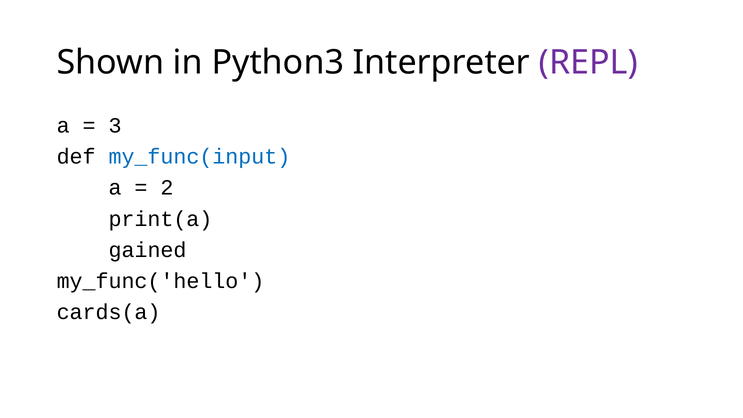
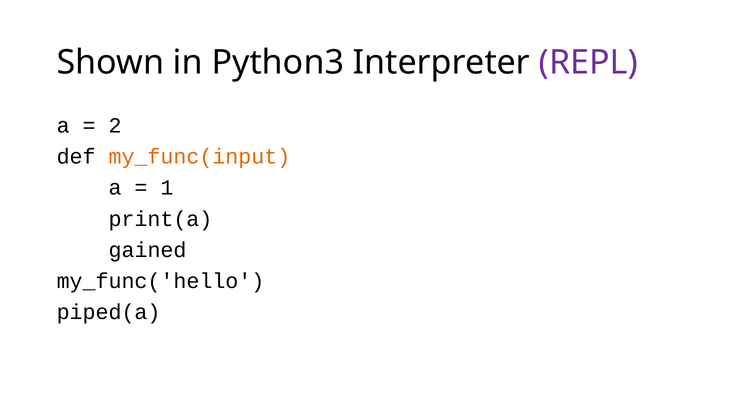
3: 3 -> 2 (115, 126)
my_func(input colour: blue -> orange (199, 157)
2: 2 -> 1 (167, 188)
cards(a: cards(a -> piped(a (109, 312)
